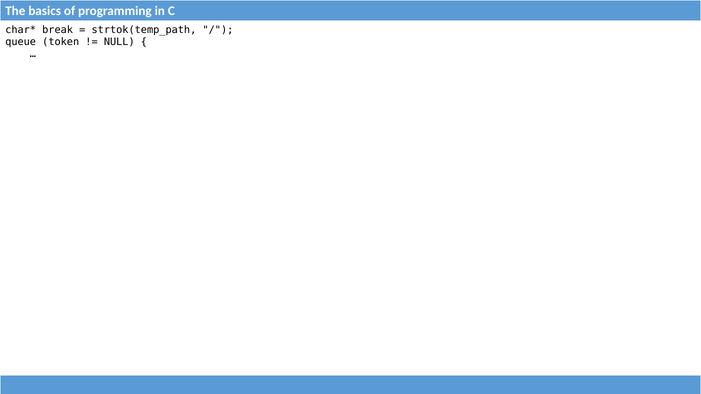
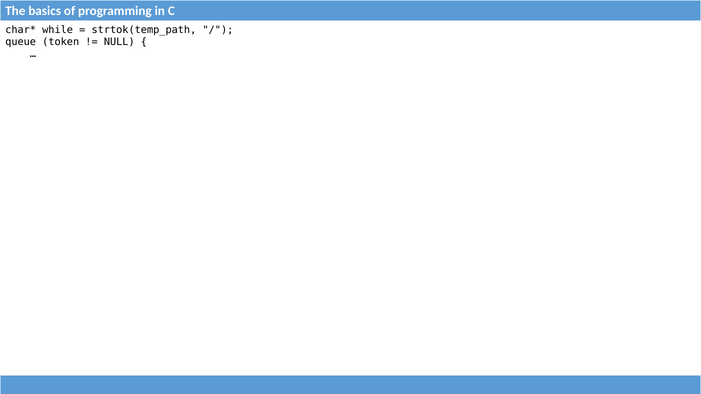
break: break -> while (58, 30)
